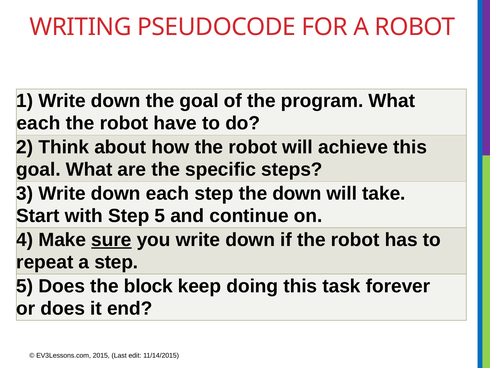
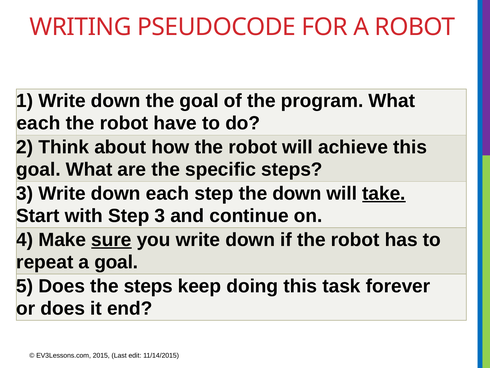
take underline: none -> present (384, 193)
with Step 5: 5 -> 3 (160, 216)
a step: step -> goal (116, 262)
the block: block -> steps (148, 286)
